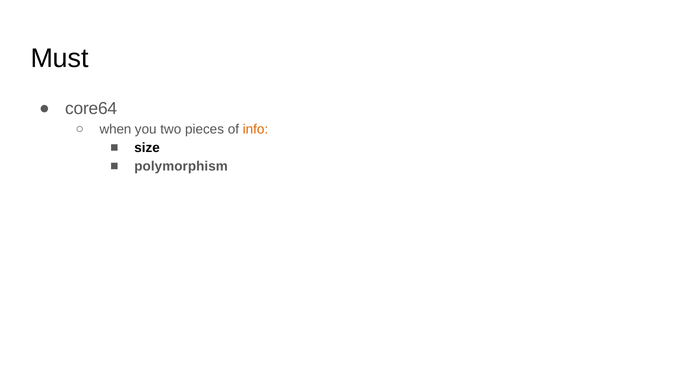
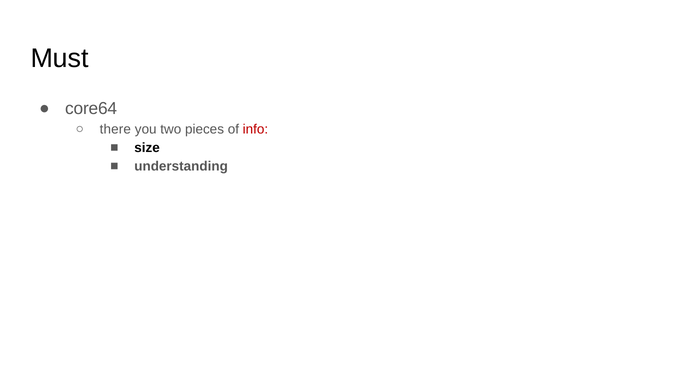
when: when -> there (115, 129)
info colour: orange -> red (255, 129)
polymorphism: polymorphism -> understanding (181, 167)
